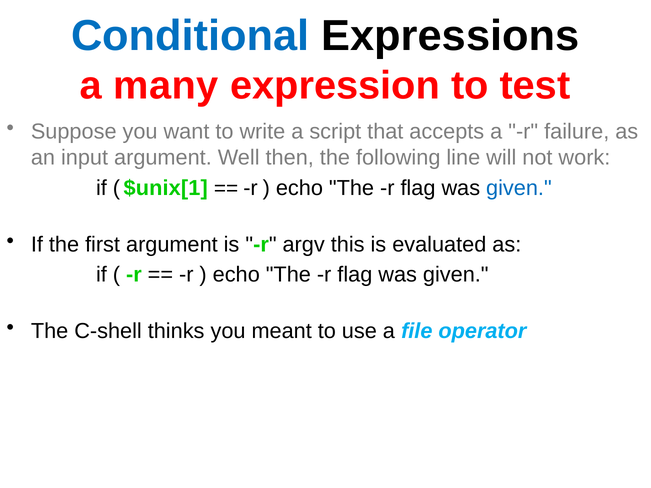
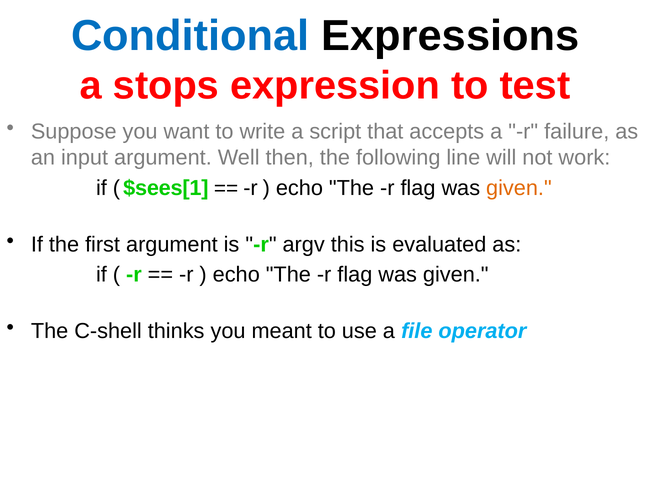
many: many -> stops (166, 86)
$unix[1: $unix[1 -> $sees[1 (166, 188)
given colour: blue -> orange (519, 188)
